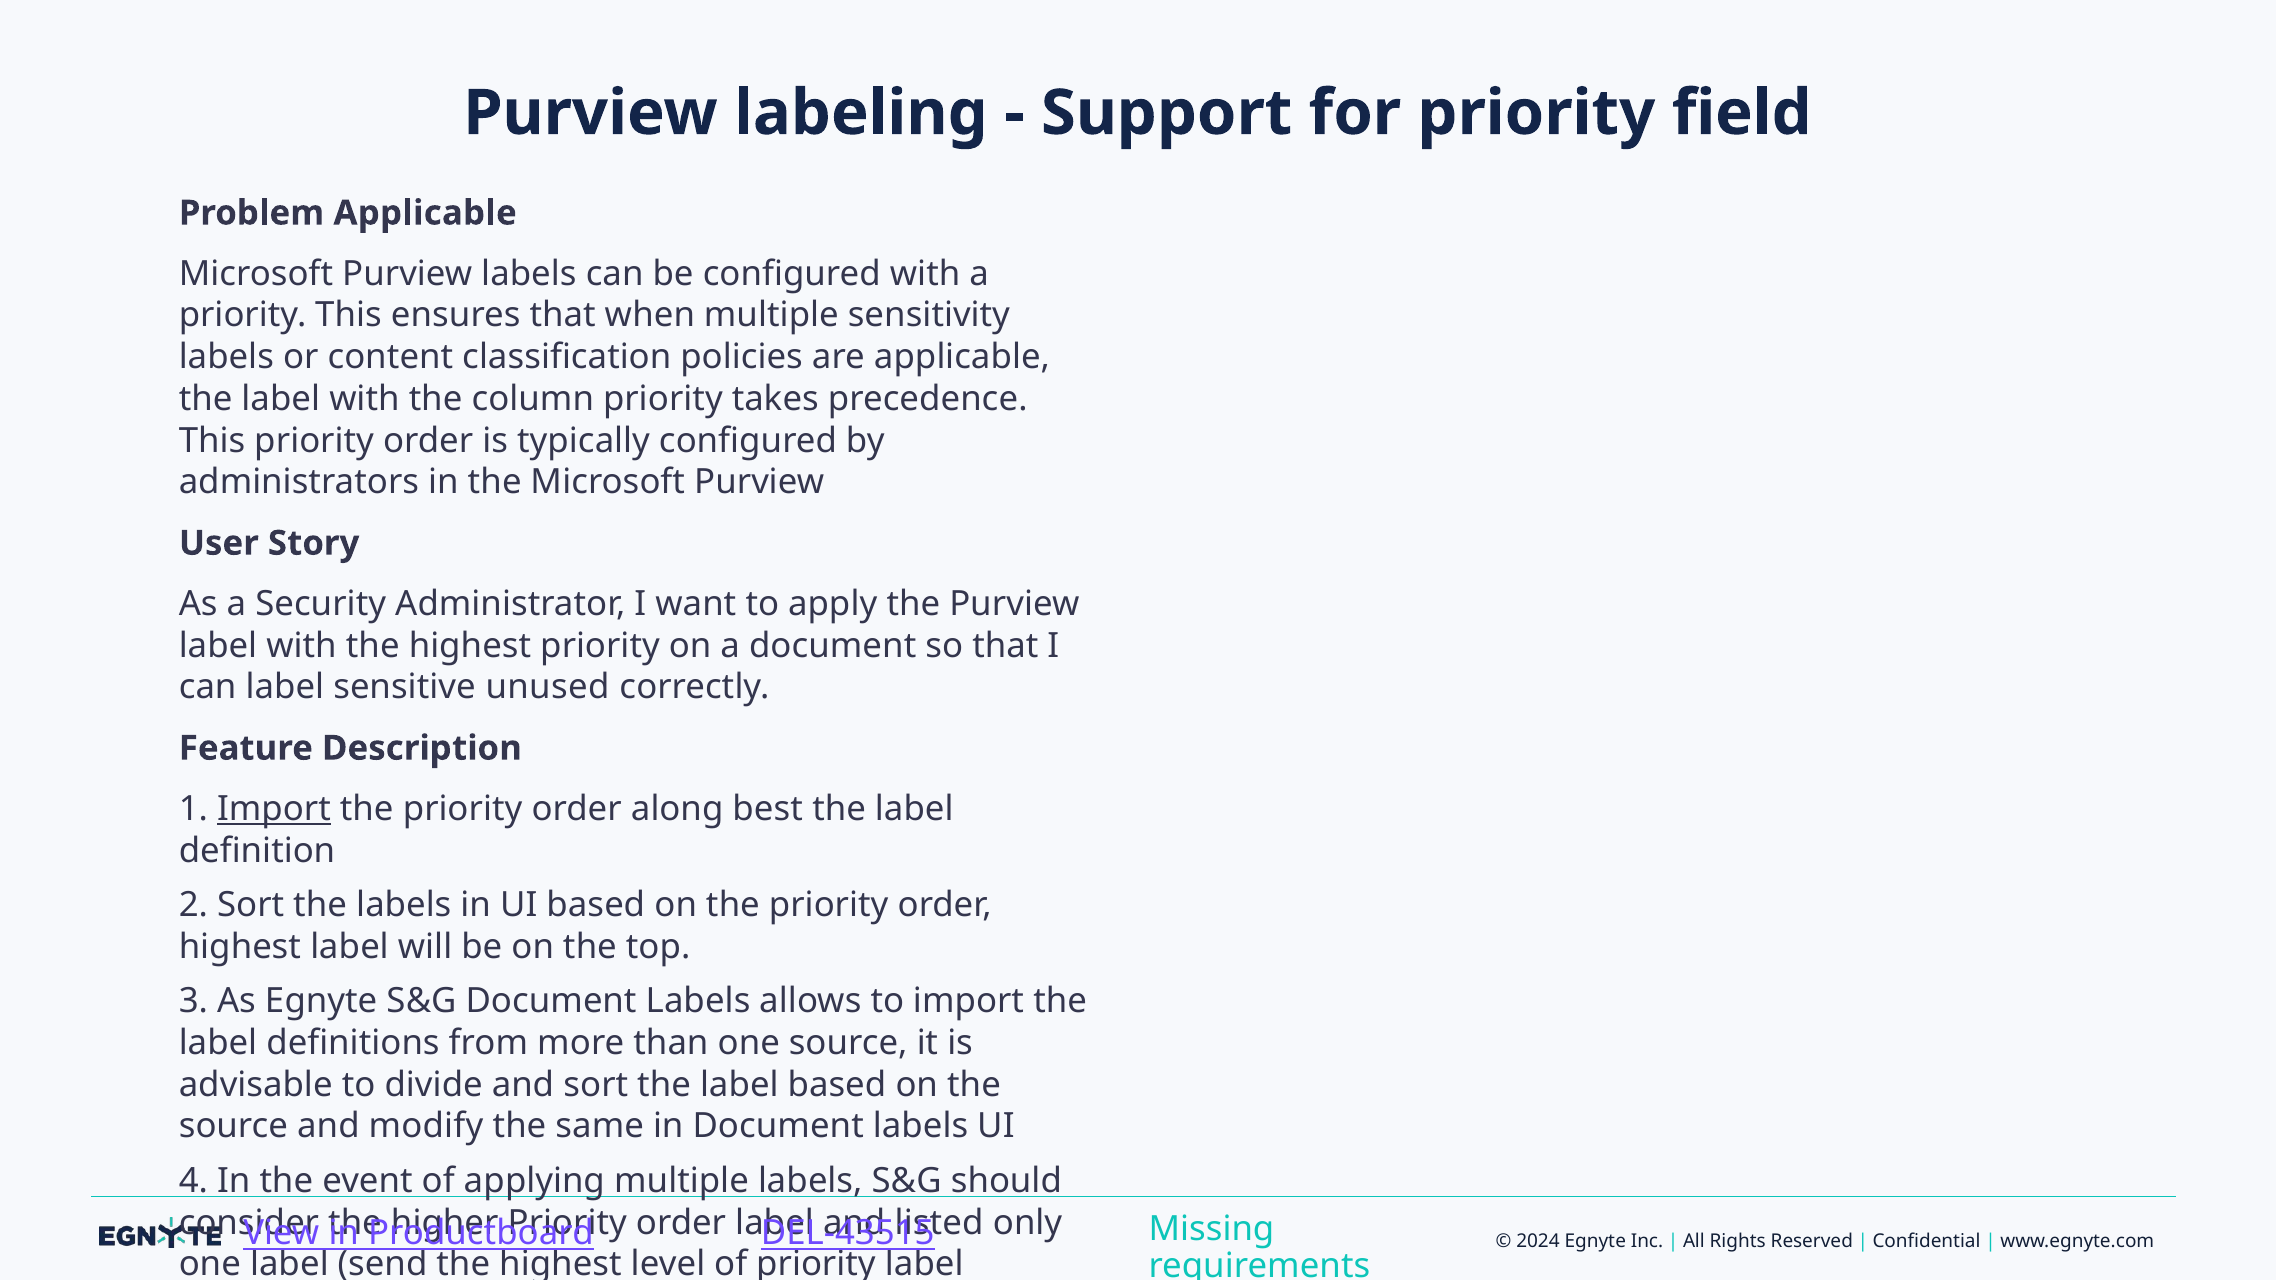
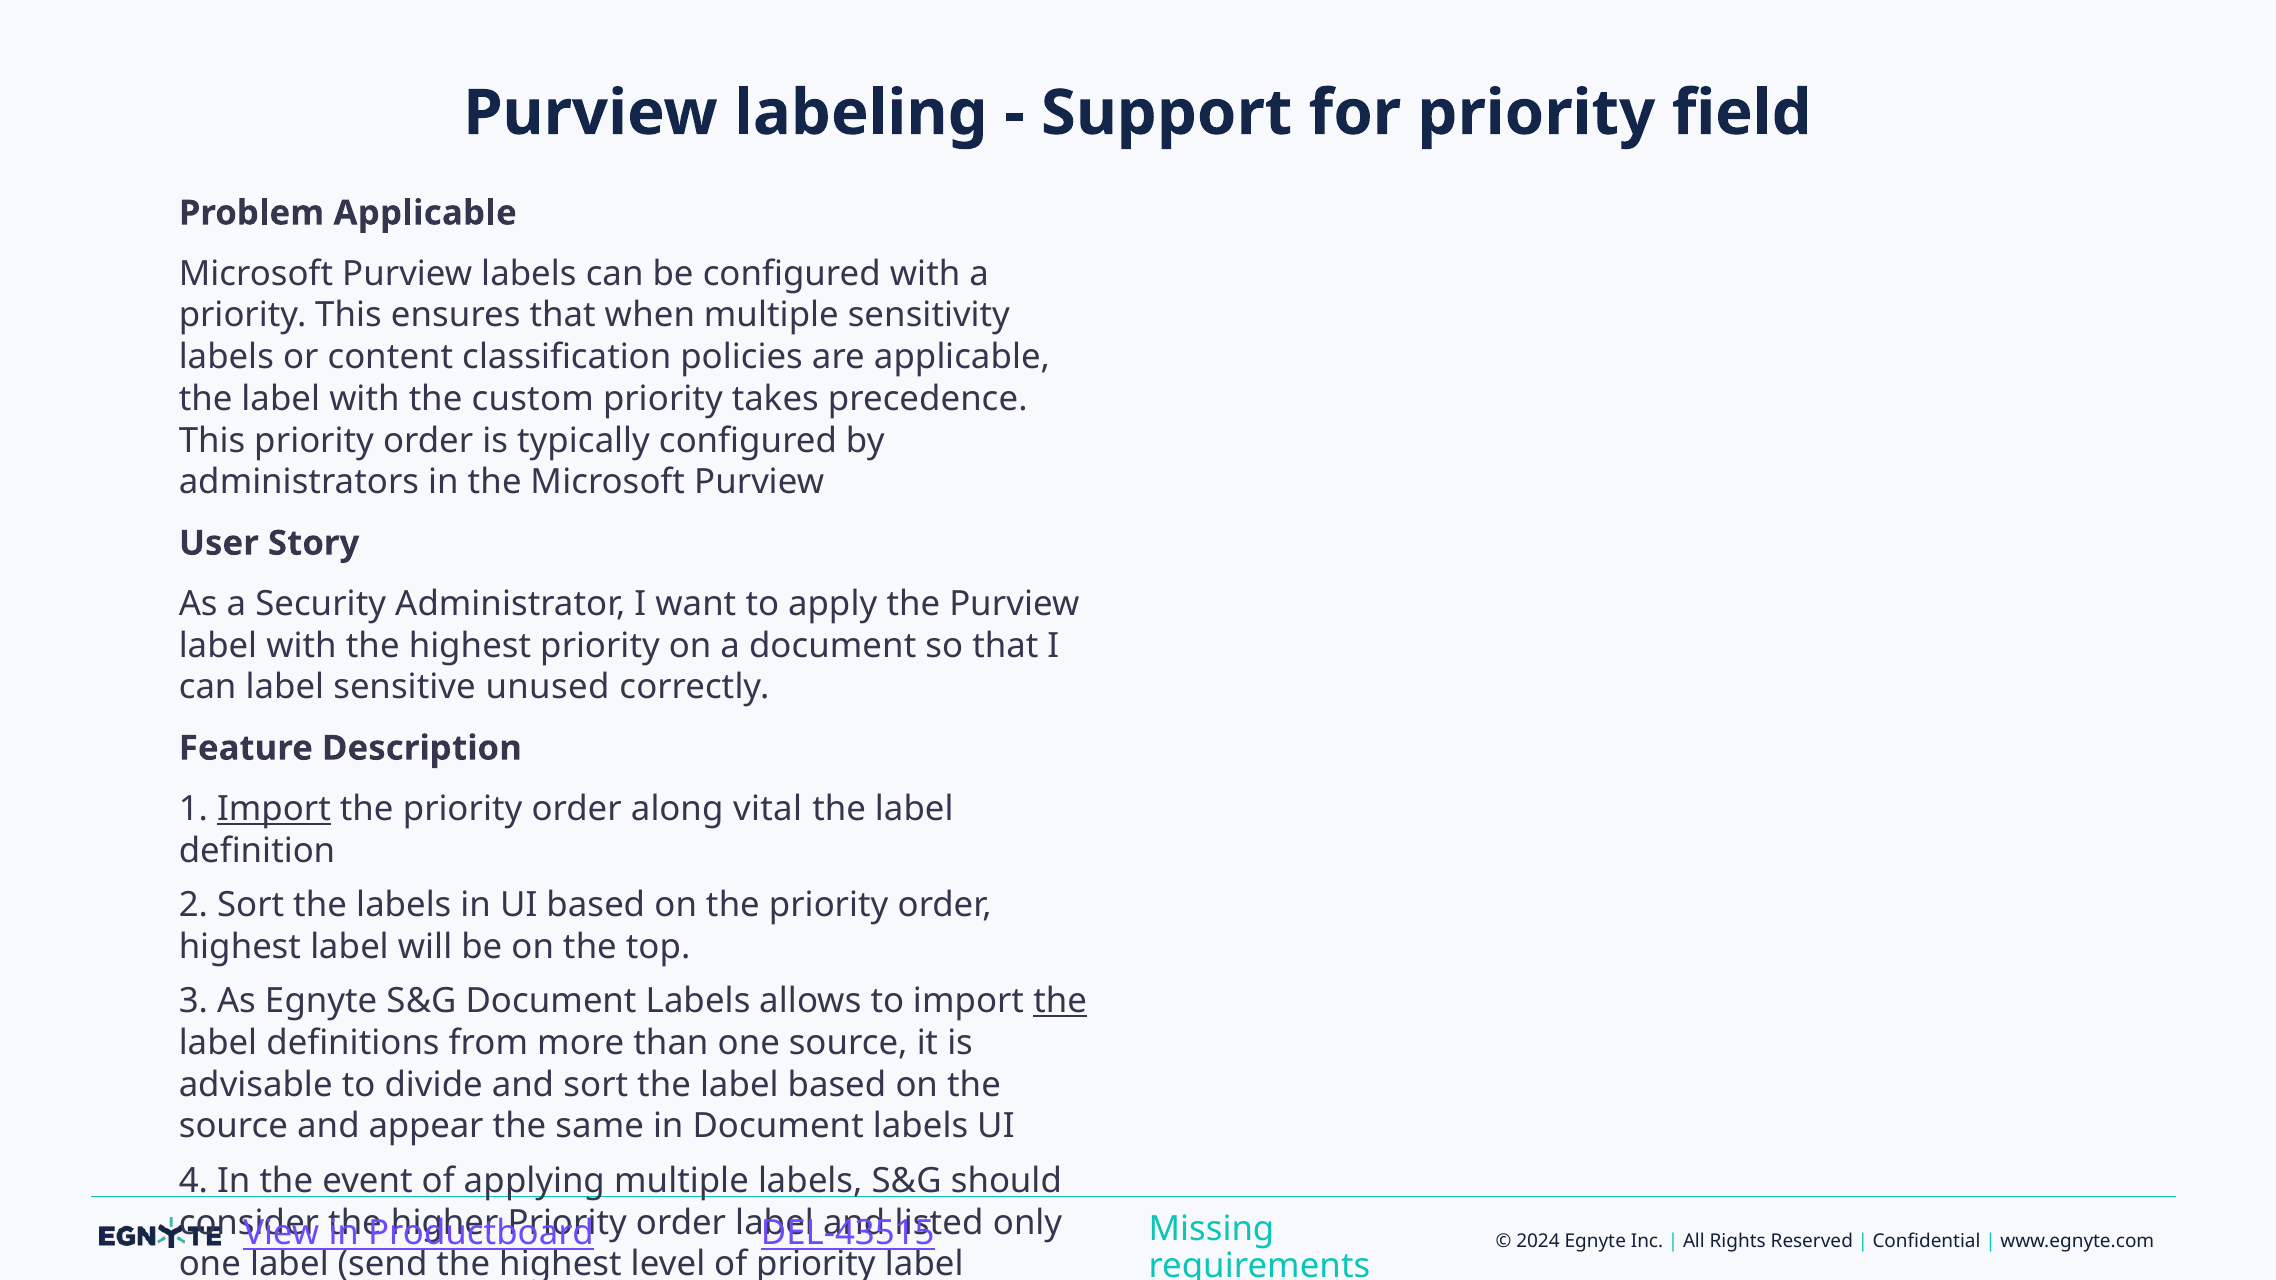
column: column -> custom (533, 399)
best: best -> vital (768, 809)
the underline: none -> present (1060, 1001)
modify: modify -> appear (426, 1127)
